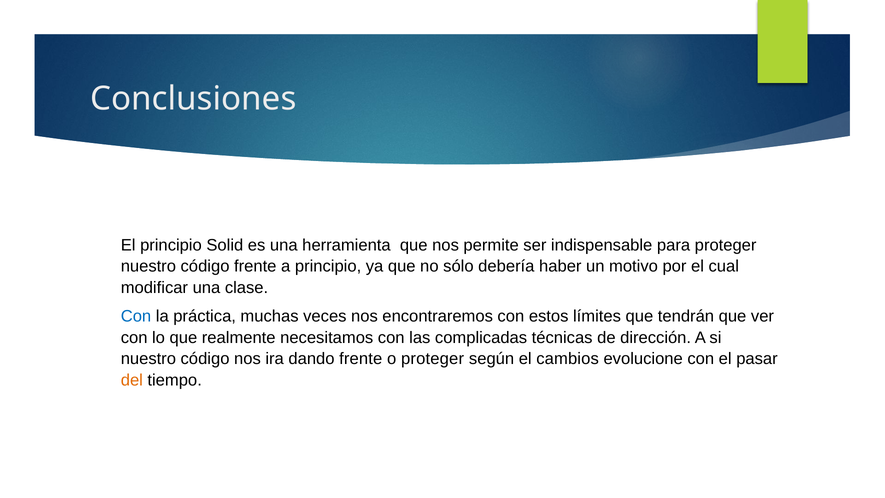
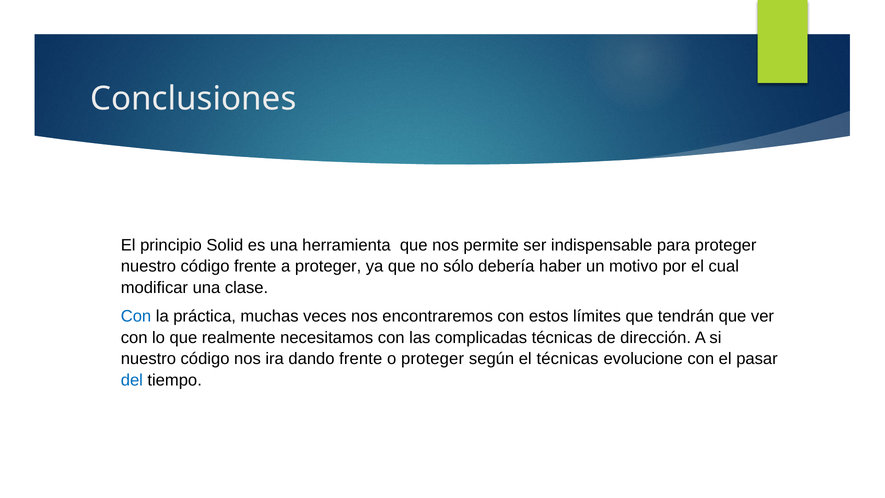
a principio: principio -> proteger (328, 266)
el cambios: cambios -> técnicas (568, 359)
del colour: orange -> blue (132, 380)
